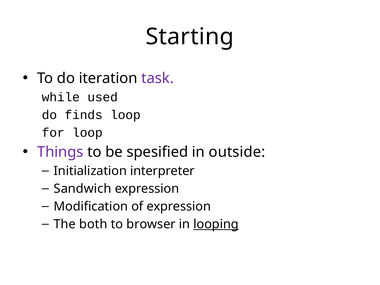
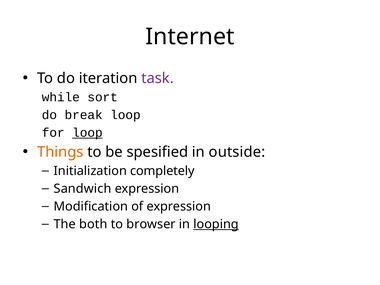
Starting: Starting -> Internet (190, 37)
used: used -> sort (103, 97)
finds: finds -> break (84, 115)
loop underline: none -> present (87, 133)
Things colour: purple -> orange (60, 152)
interpreter: interpreter -> completely (162, 171)
